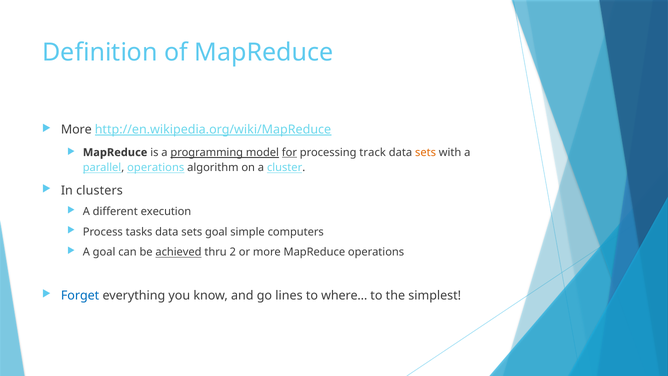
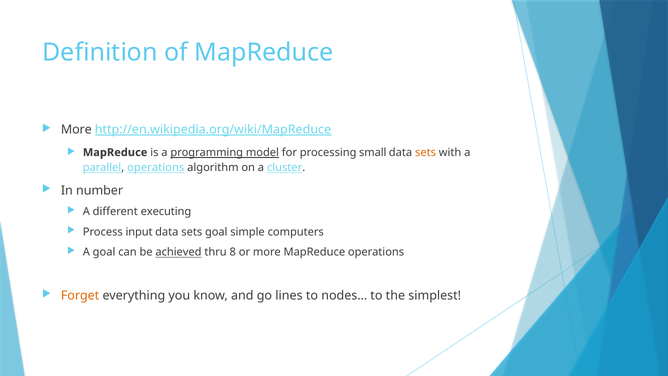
for underline: present -> none (289, 152)
track: track -> small (373, 152)
clusters: clusters -> number (100, 190)
execution: execution -> executing (166, 212)
tasks: tasks -> input (139, 232)
2: 2 -> 8 (233, 252)
Forget colour: blue -> orange (80, 295)
where…: where… -> nodes… (344, 295)
